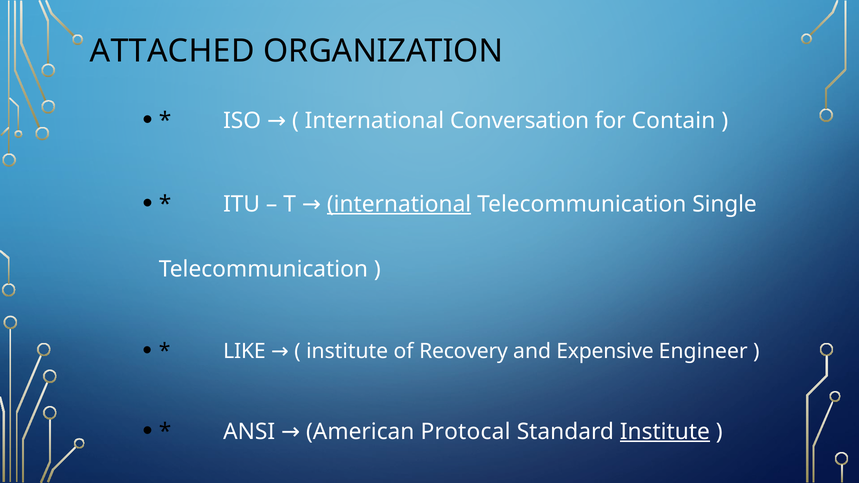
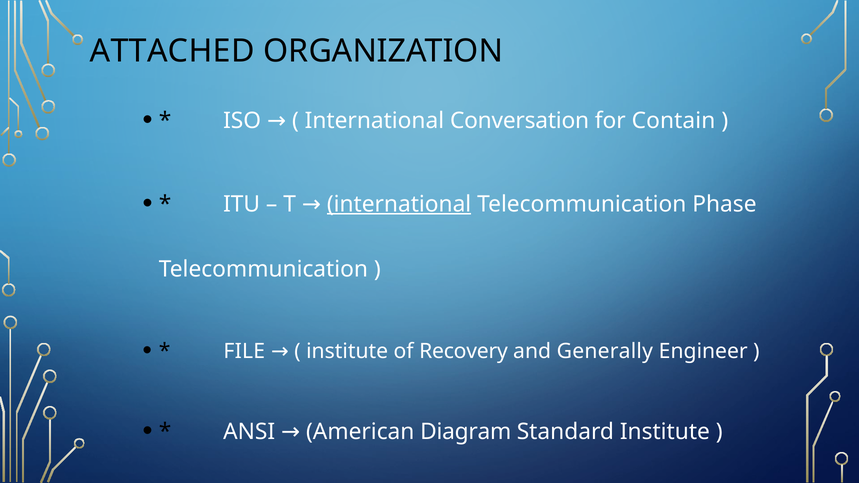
Single: Single -> Phase (724, 204)
LIKE: LIKE -> FILE (244, 351)
Expensive: Expensive -> Generally (605, 351)
Protocal: Protocal -> Diagram (466, 432)
Institute underline: present -> none (665, 432)
